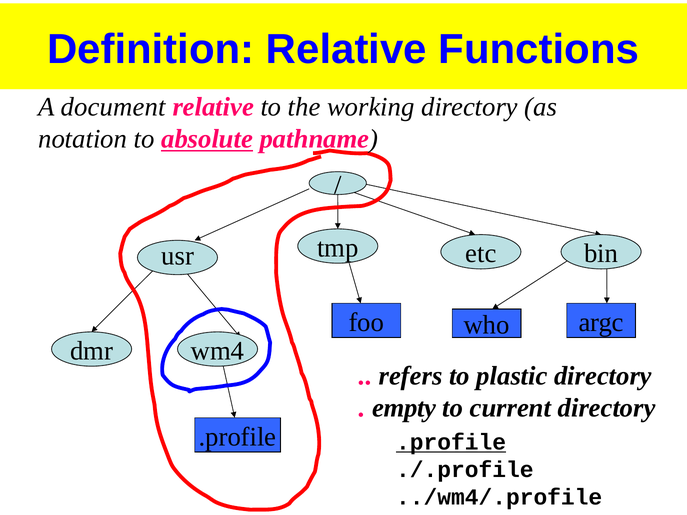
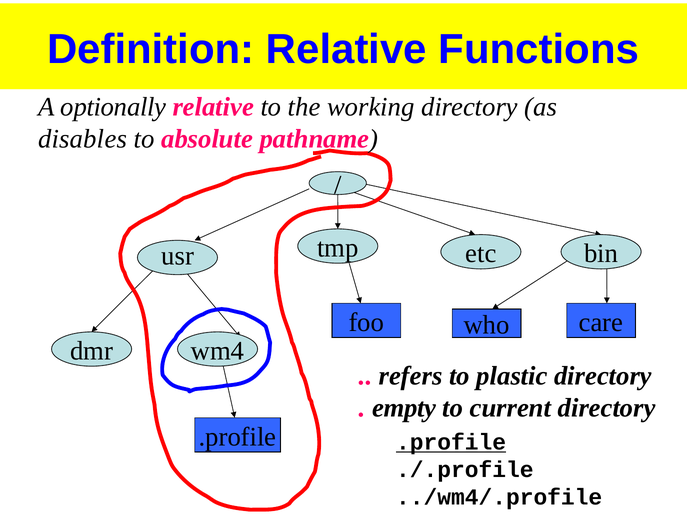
document: document -> optionally (113, 107)
notation: notation -> disables (83, 139)
absolute underline: present -> none (207, 139)
argc: argc -> care (601, 322)
